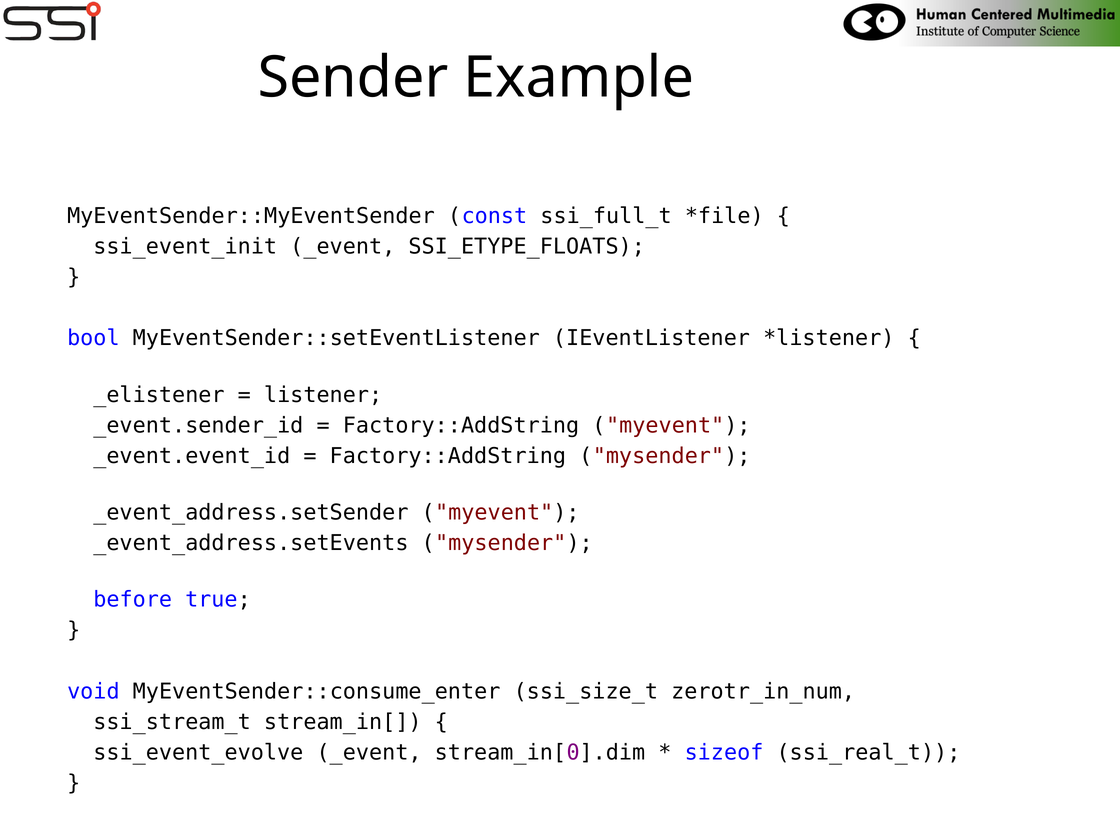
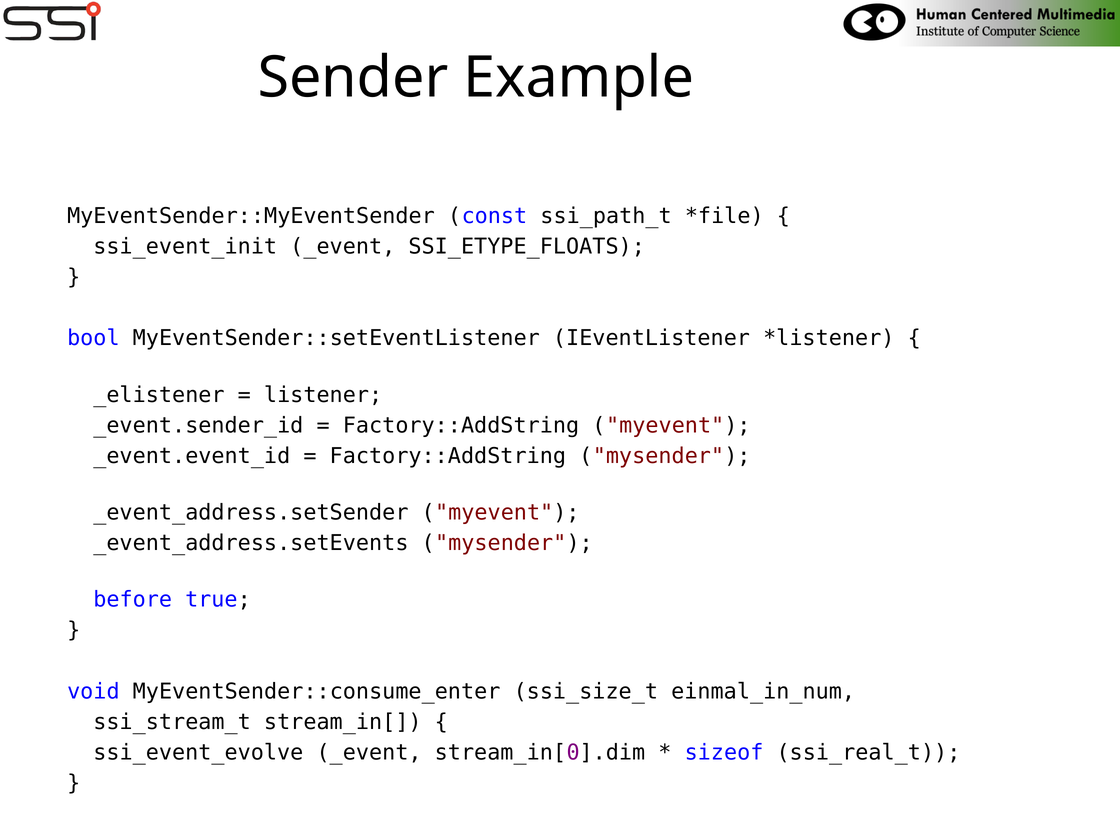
ssi_full_t: ssi_full_t -> ssi_path_t (606, 216)
zerotr_in_num: zerotr_in_num -> einmal_in_num (763, 691)
